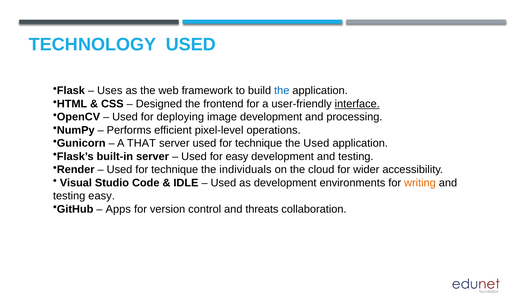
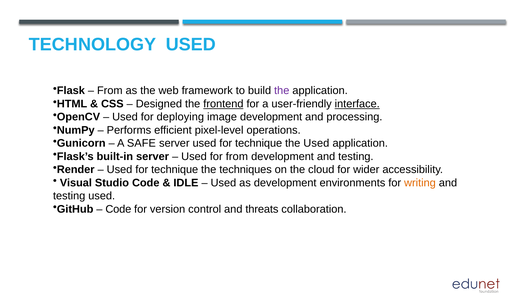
Uses: Uses -> From (110, 90)
the colour: blue -> purple (282, 90)
frontend underline: none -> present (223, 104)
THAT: THAT -> SAFE (141, 143)
for easy: easy -> from (237, 156)
individuals: individuals -> techniques (246, 169)
testing easy: easy -> used (102, 195)
Apps: Apps -> Code (118, 209)
